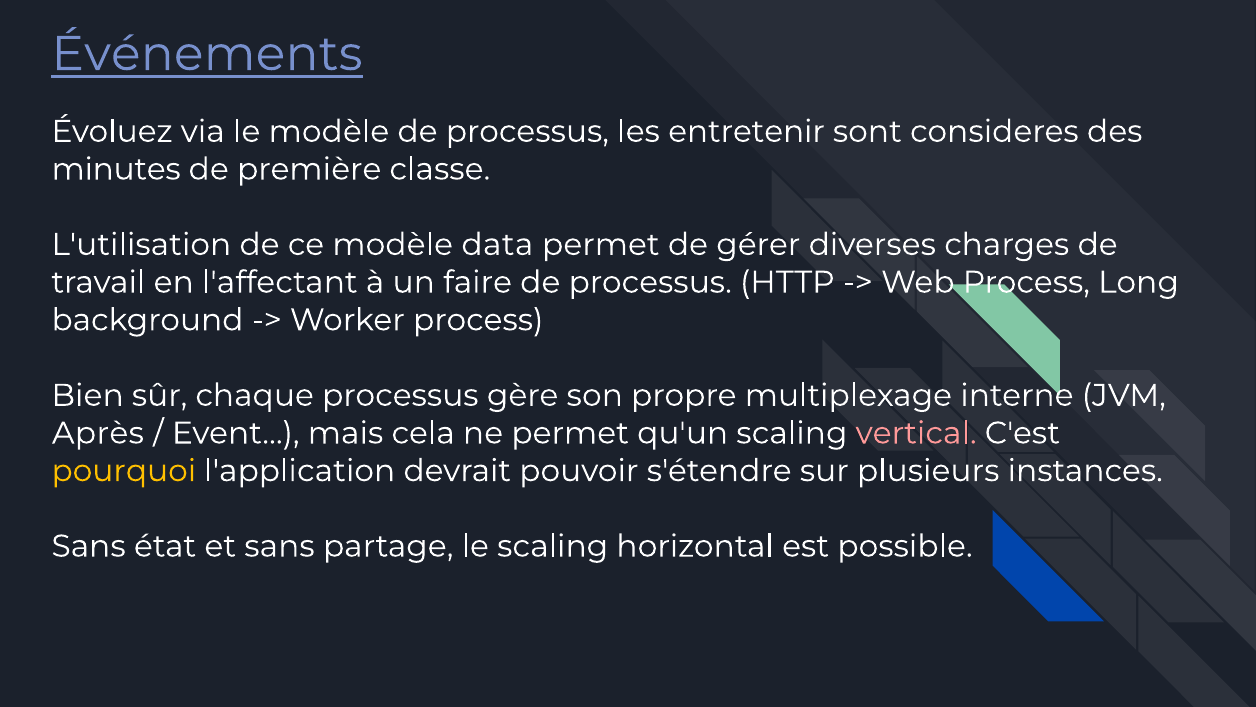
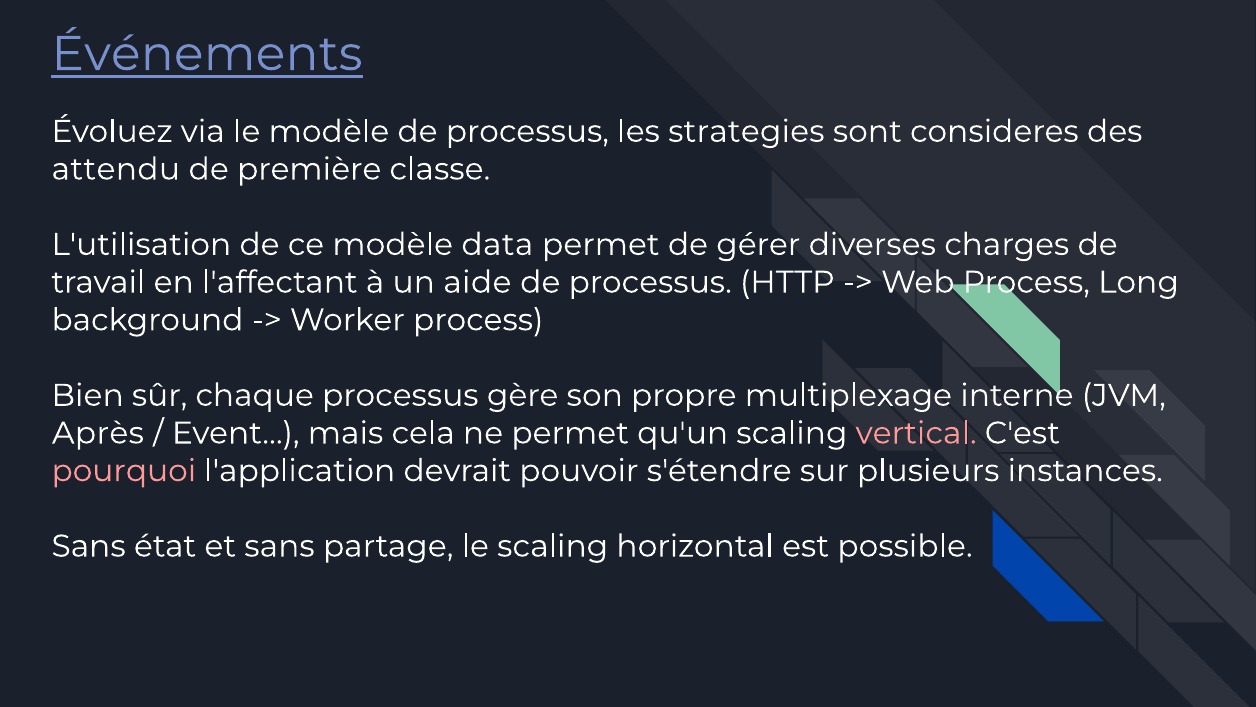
entretenir: entretenir -> strategies (746, 131)
minutes: minutes -> attendu (116, 169)
faire: faire -> aide (477, 282)
pourquoi colour: yellow -> pink (124, 471)
